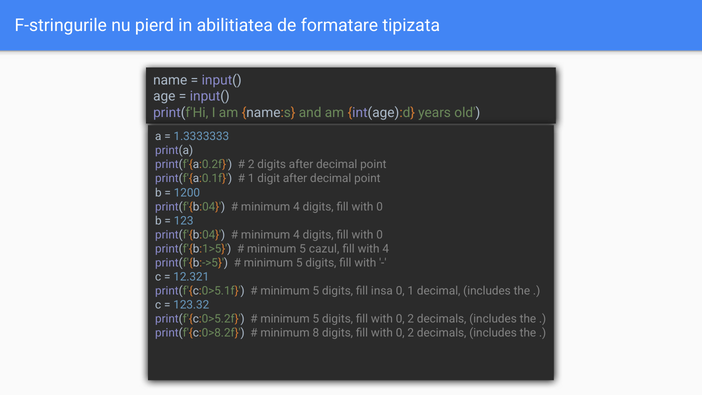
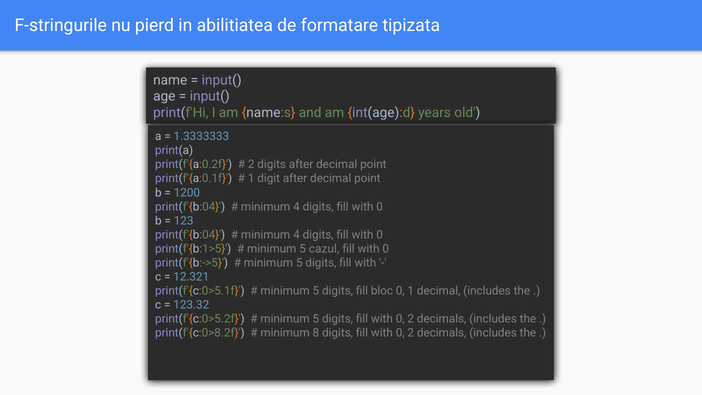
4: 4 -> 0 (386, 249)
insa: insa -> bloc (382, 291)
